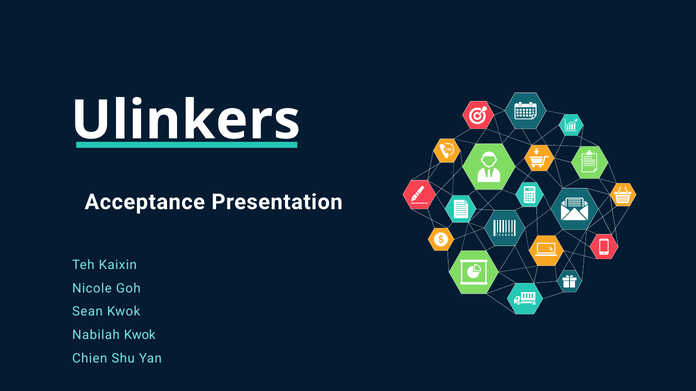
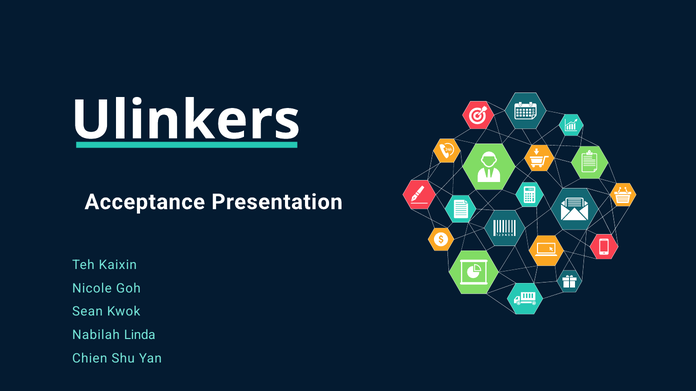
Nabilah Kwok: Kwok -> Linda (140, 336)
